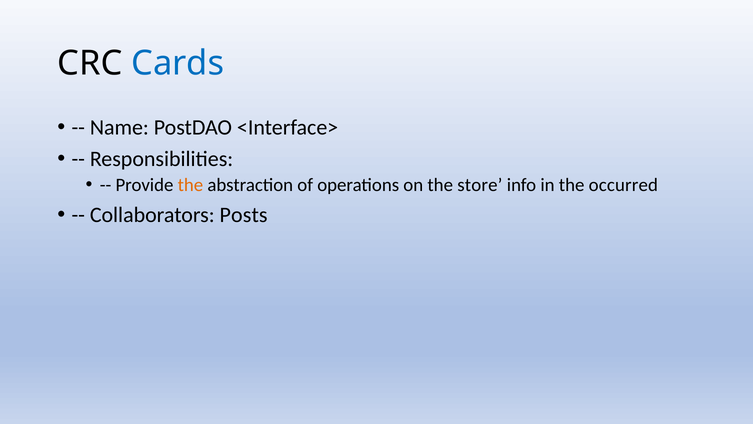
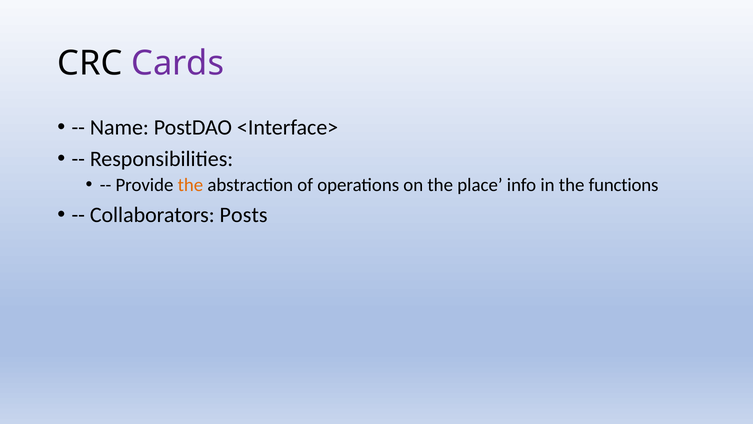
Cards colour: blue -> purple (178, 63)
store: store -> place (480, 185)
occurred: occurred -> functions (623, 185)
